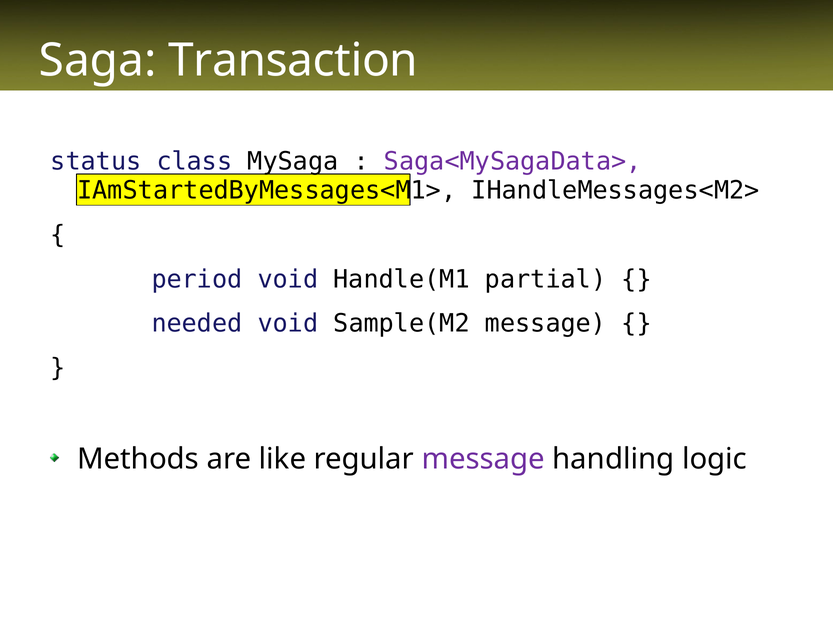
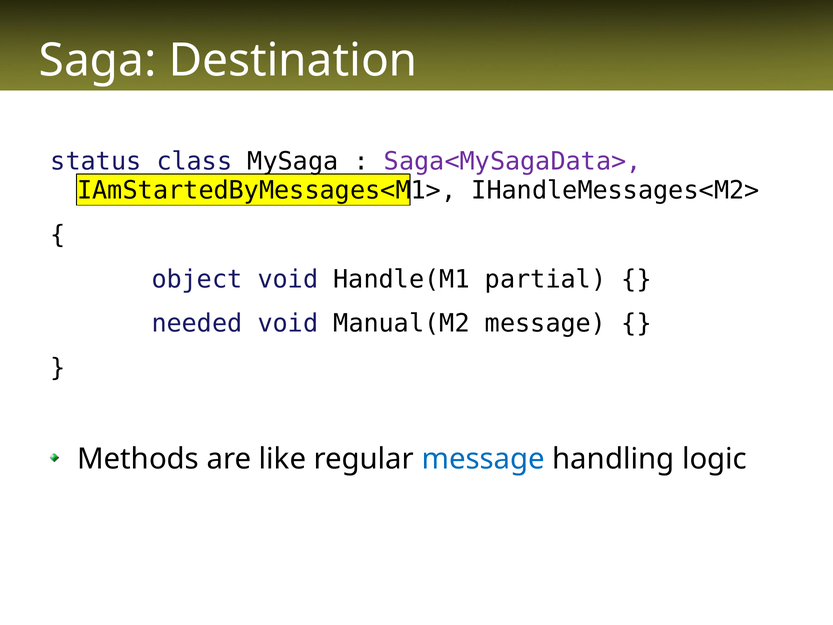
Transaction: Transaction -> Destination (293, 60)
period: period -> object (197, 279)
Sample(M2: Sample(M2 -> Manual(M2 (402, 323)
message colour: purple -> blue (483, 459)
